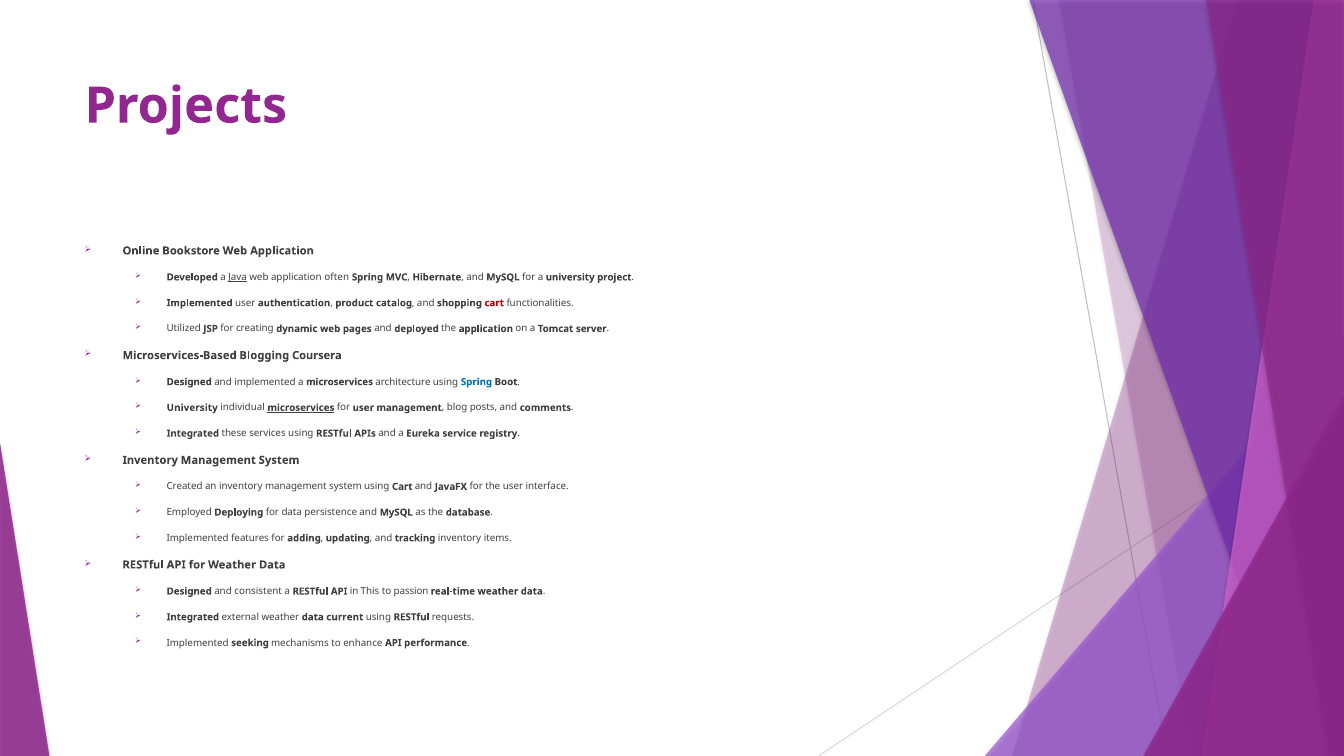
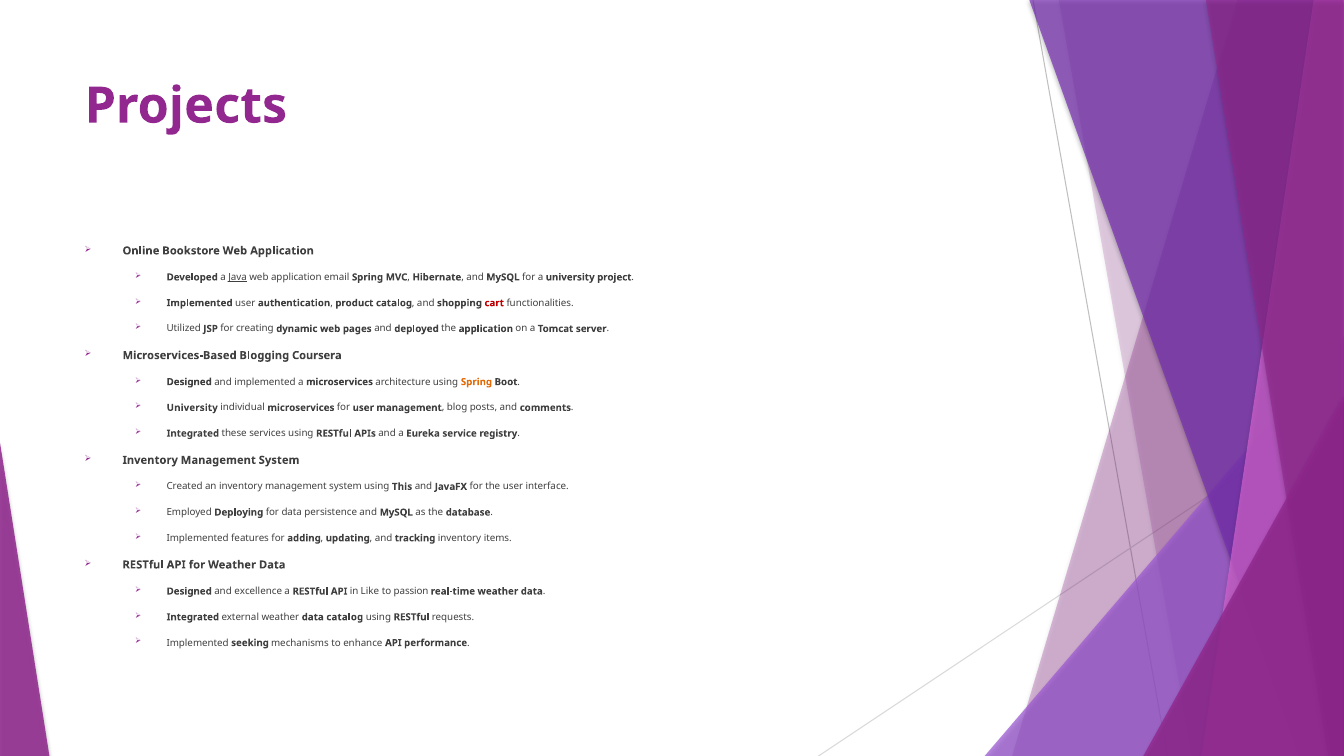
often: often -> email (337, 277)
Spring colour: blue -> orange (476, 382)
microservices underline: present -> none (301, 408)
using Cart: Cart -> This (402, 487)
consistent: consistent -> excellence (258, 591)
This: This -> Like (370, 591)
data current: current -> catalog (345, 617)
